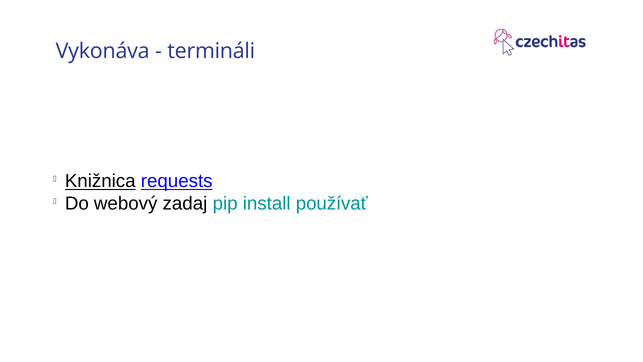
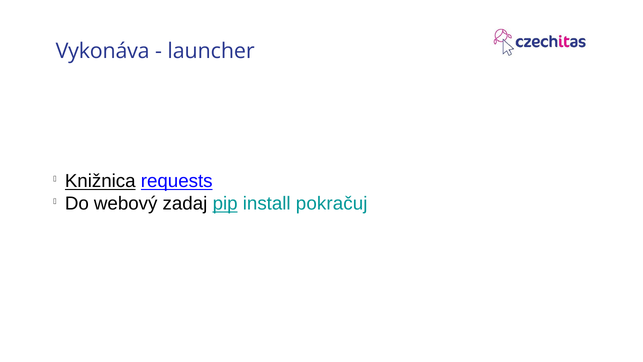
termináli: termináli -> launcher (211, 51)
pip underline: none -> present (225, 204)
používať: používať -> pokračuj (332, 204)
